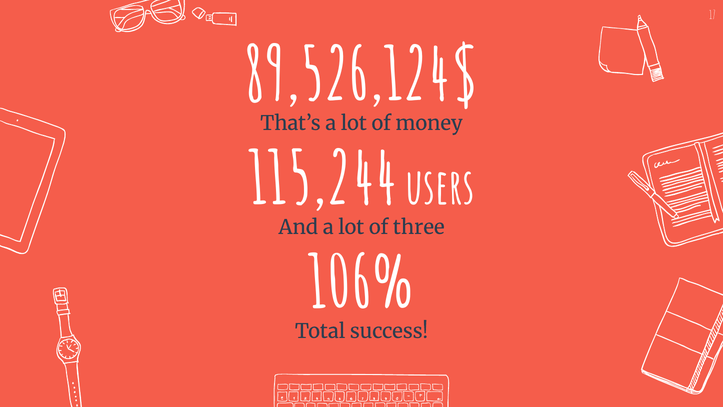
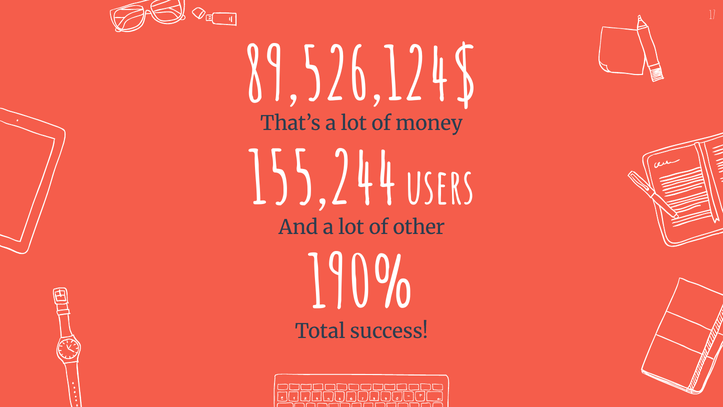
115,244: 115,244 -> 155,244 (323, 180)
three: three -> other (419, 227)
106%: 106% -> 190% (361, 284)
